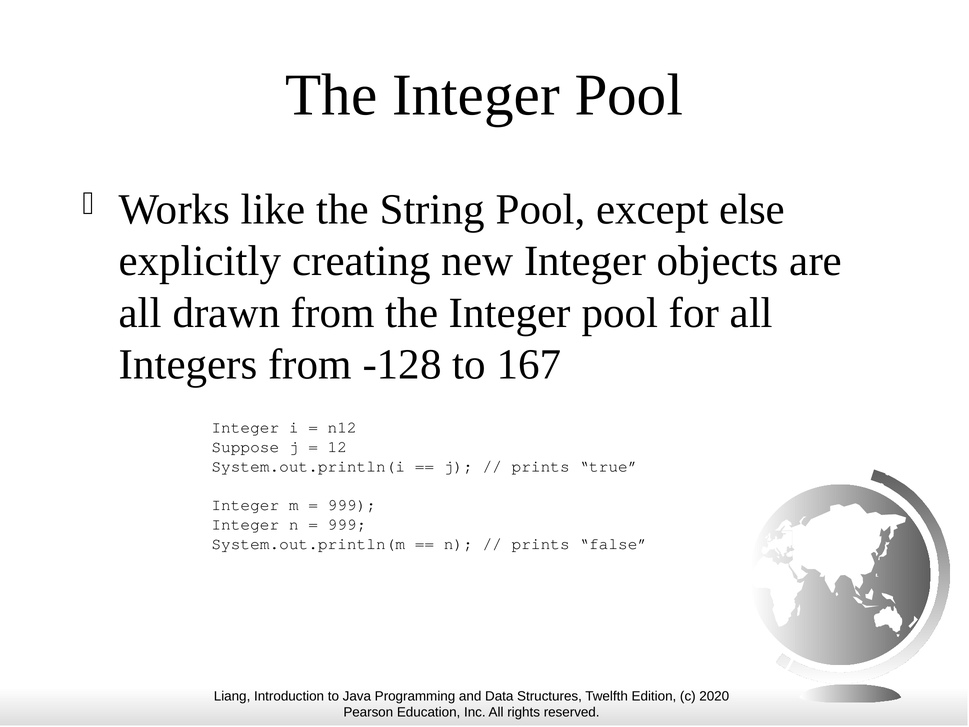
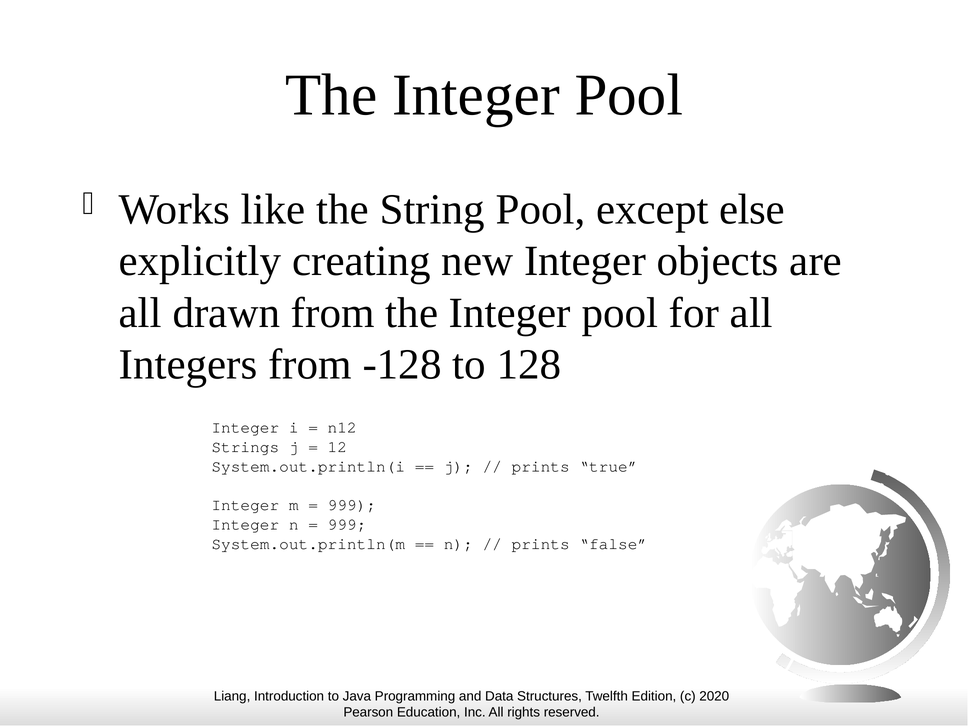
167: 167 -> 128 (529, 364)
Suppose: Suppose -> Strings (245, 447)
